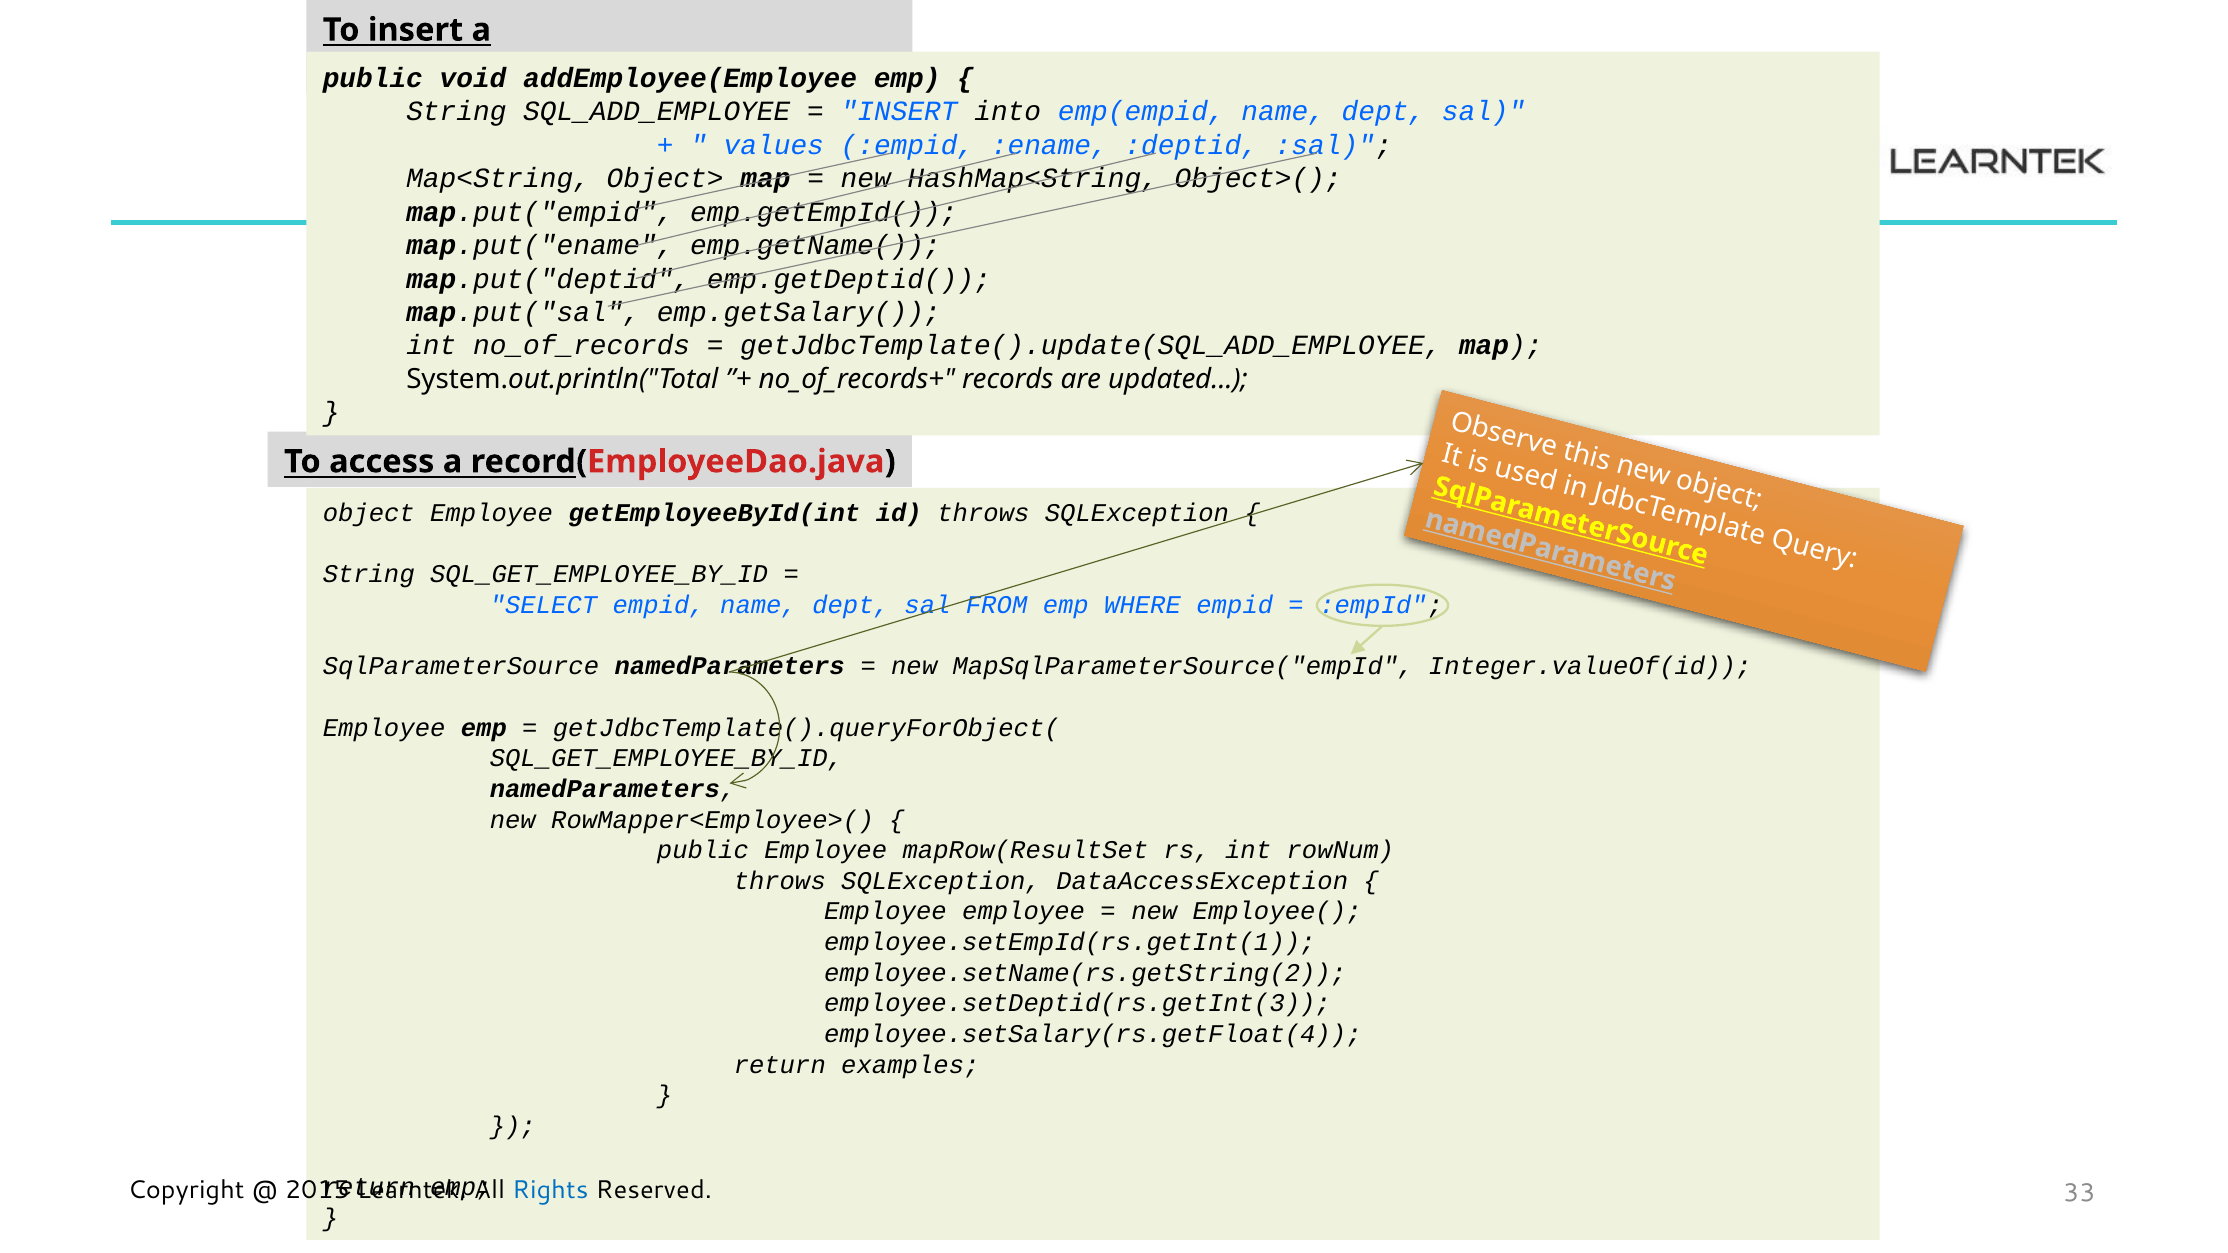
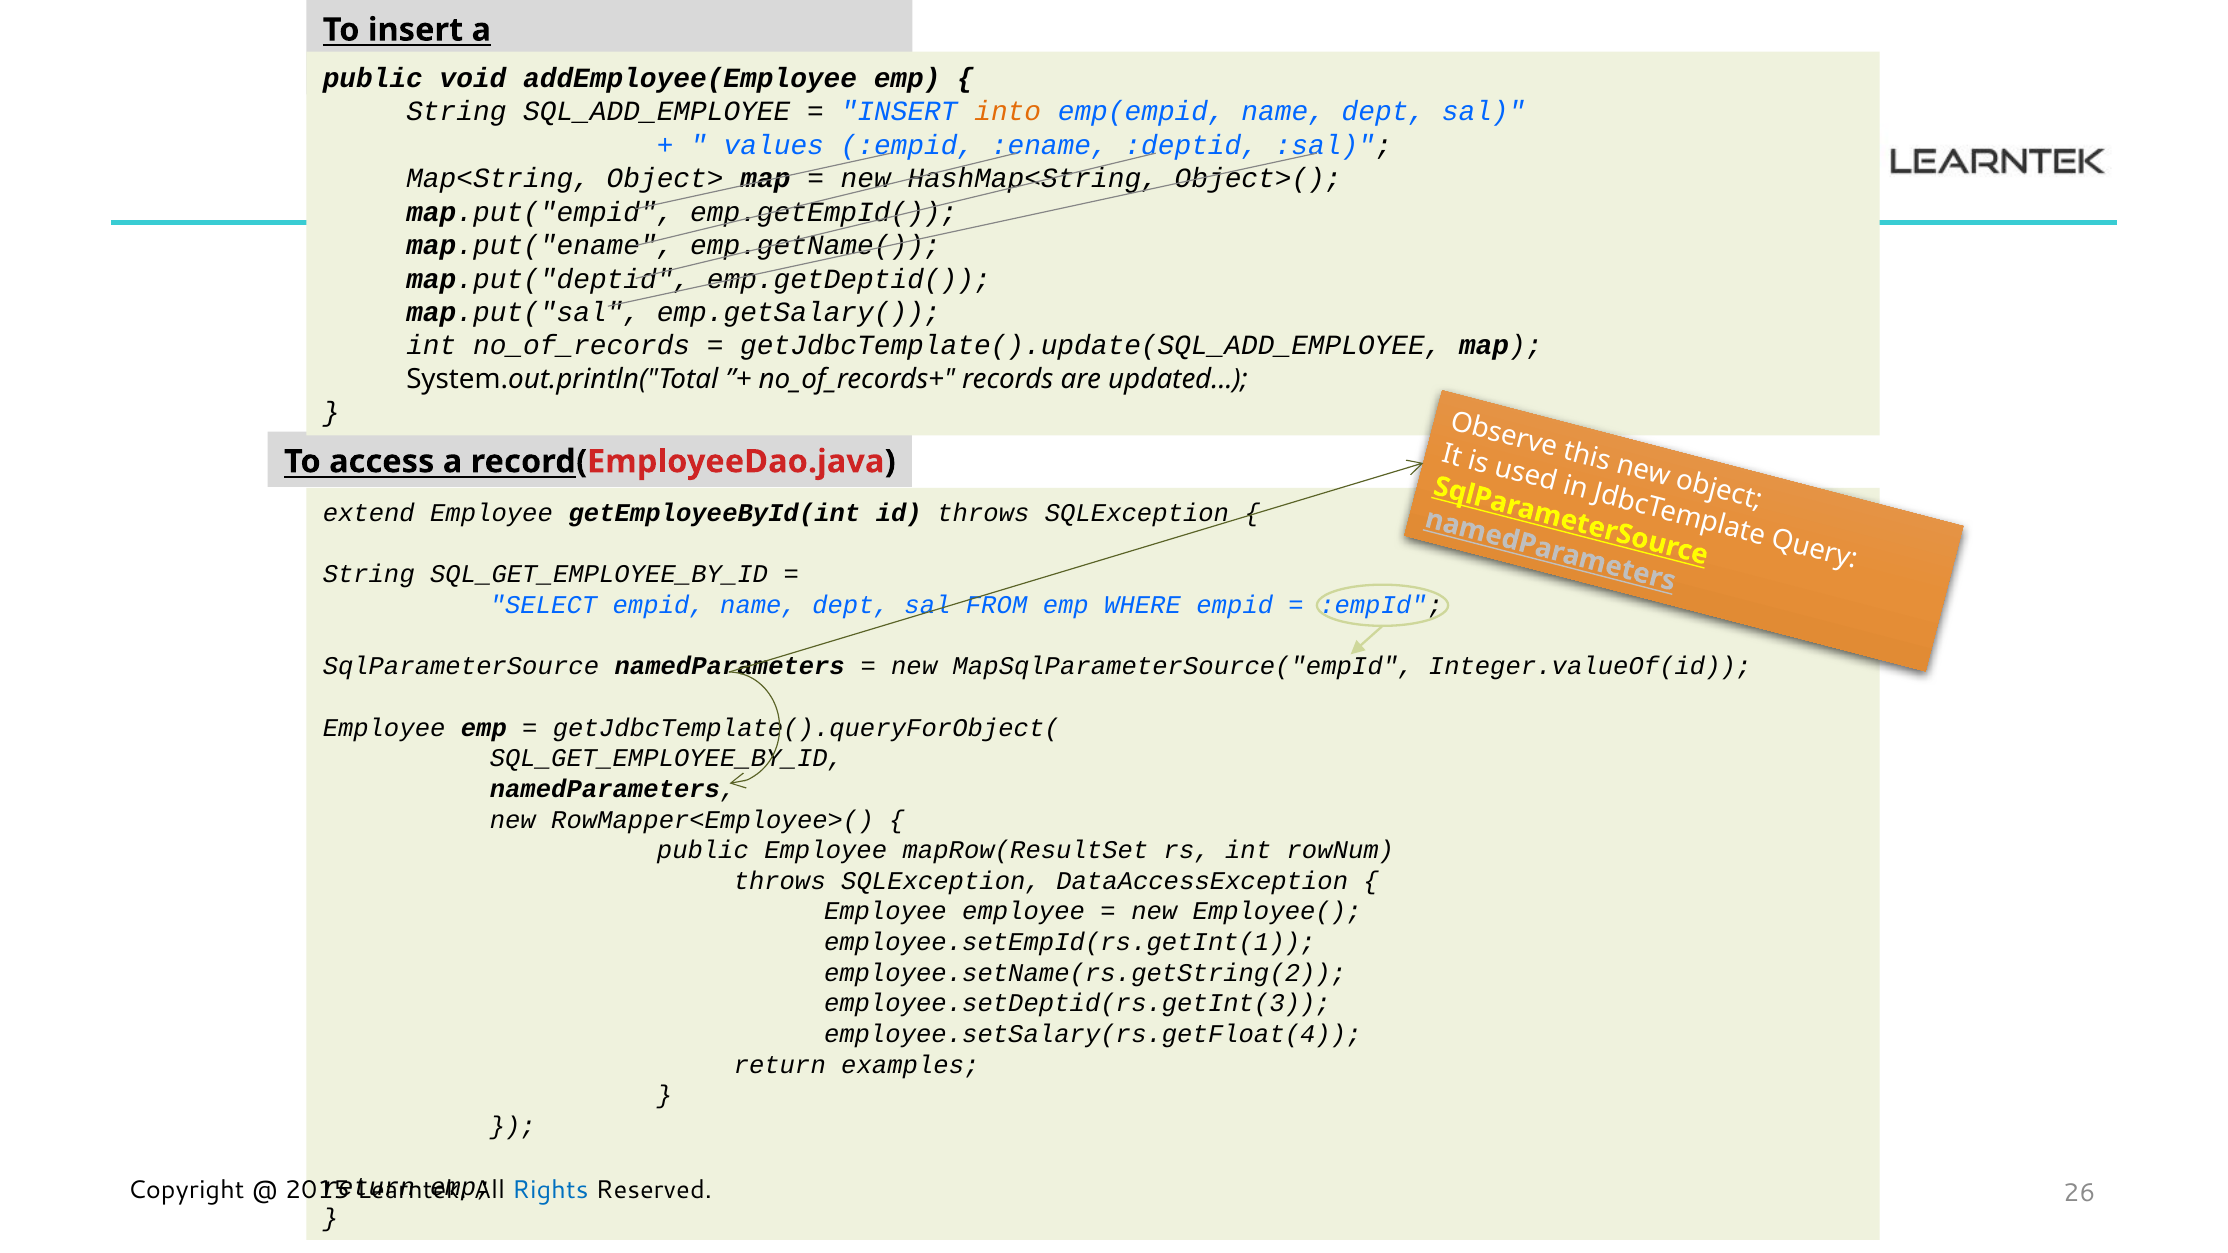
into colour: black -> orange (1008, 112)
object: object -> extend (369, 513)
33: 33 -> 26 (2079, 1194)
